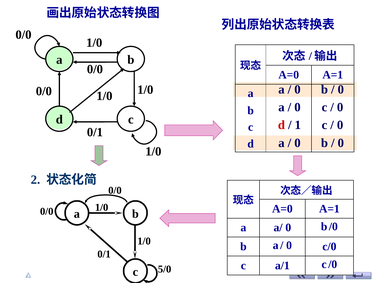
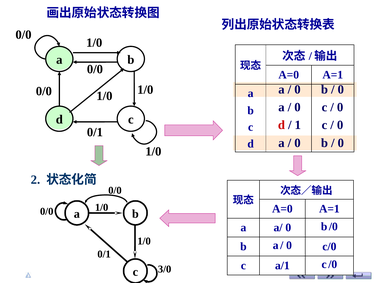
5/0: 5/0 -> 3/0 (165, 269)
